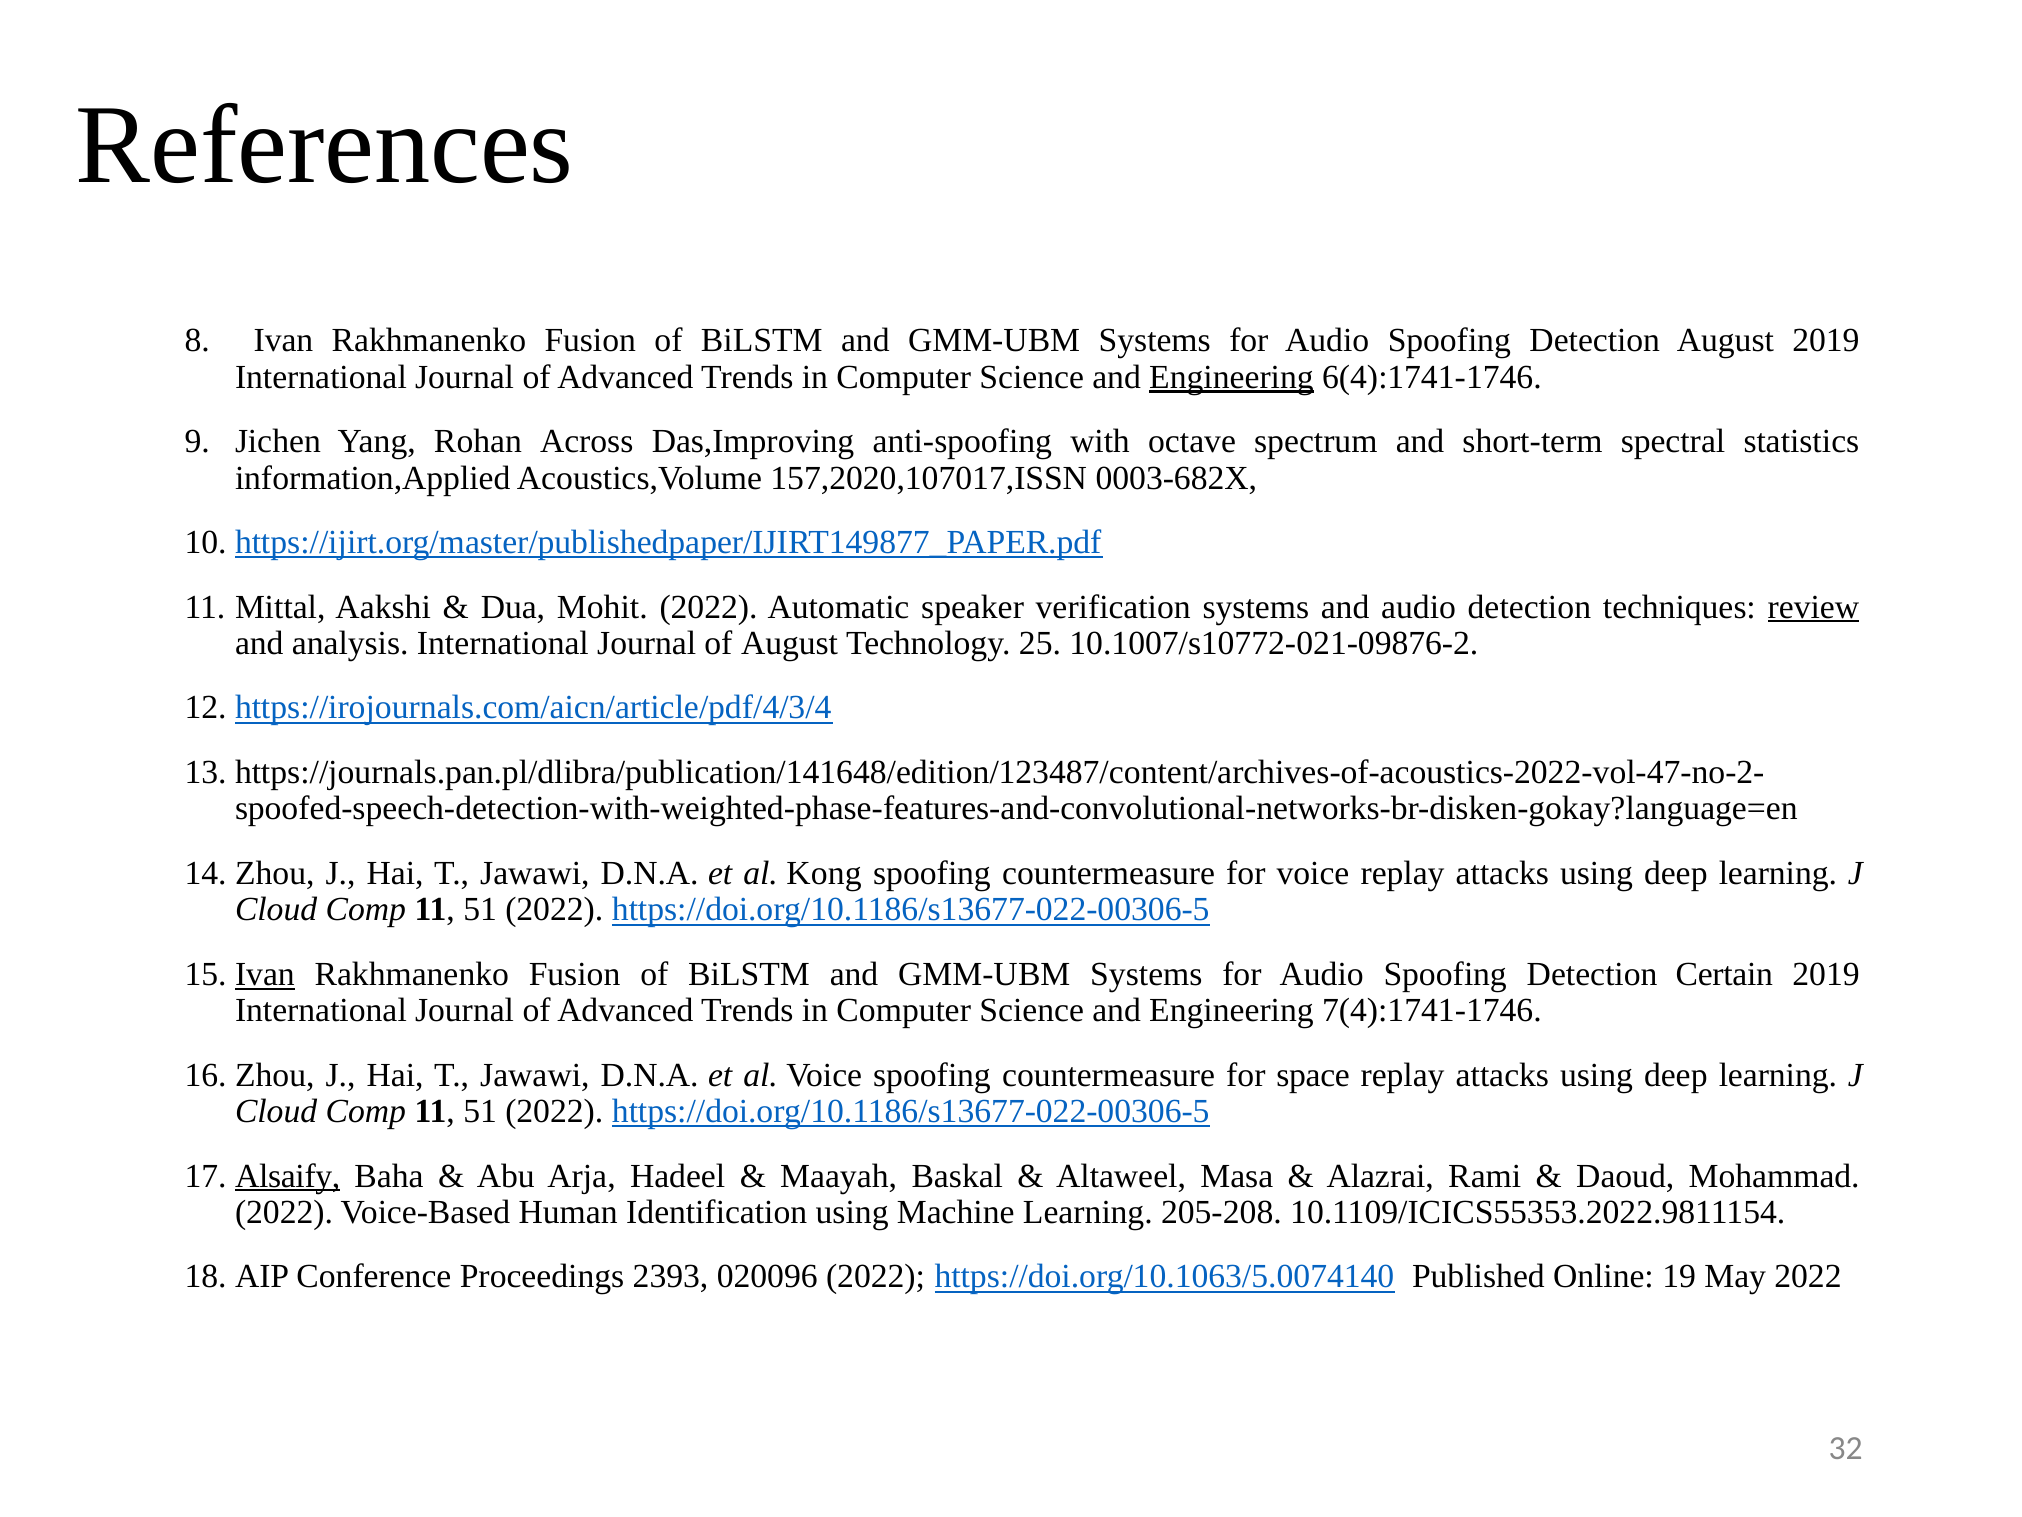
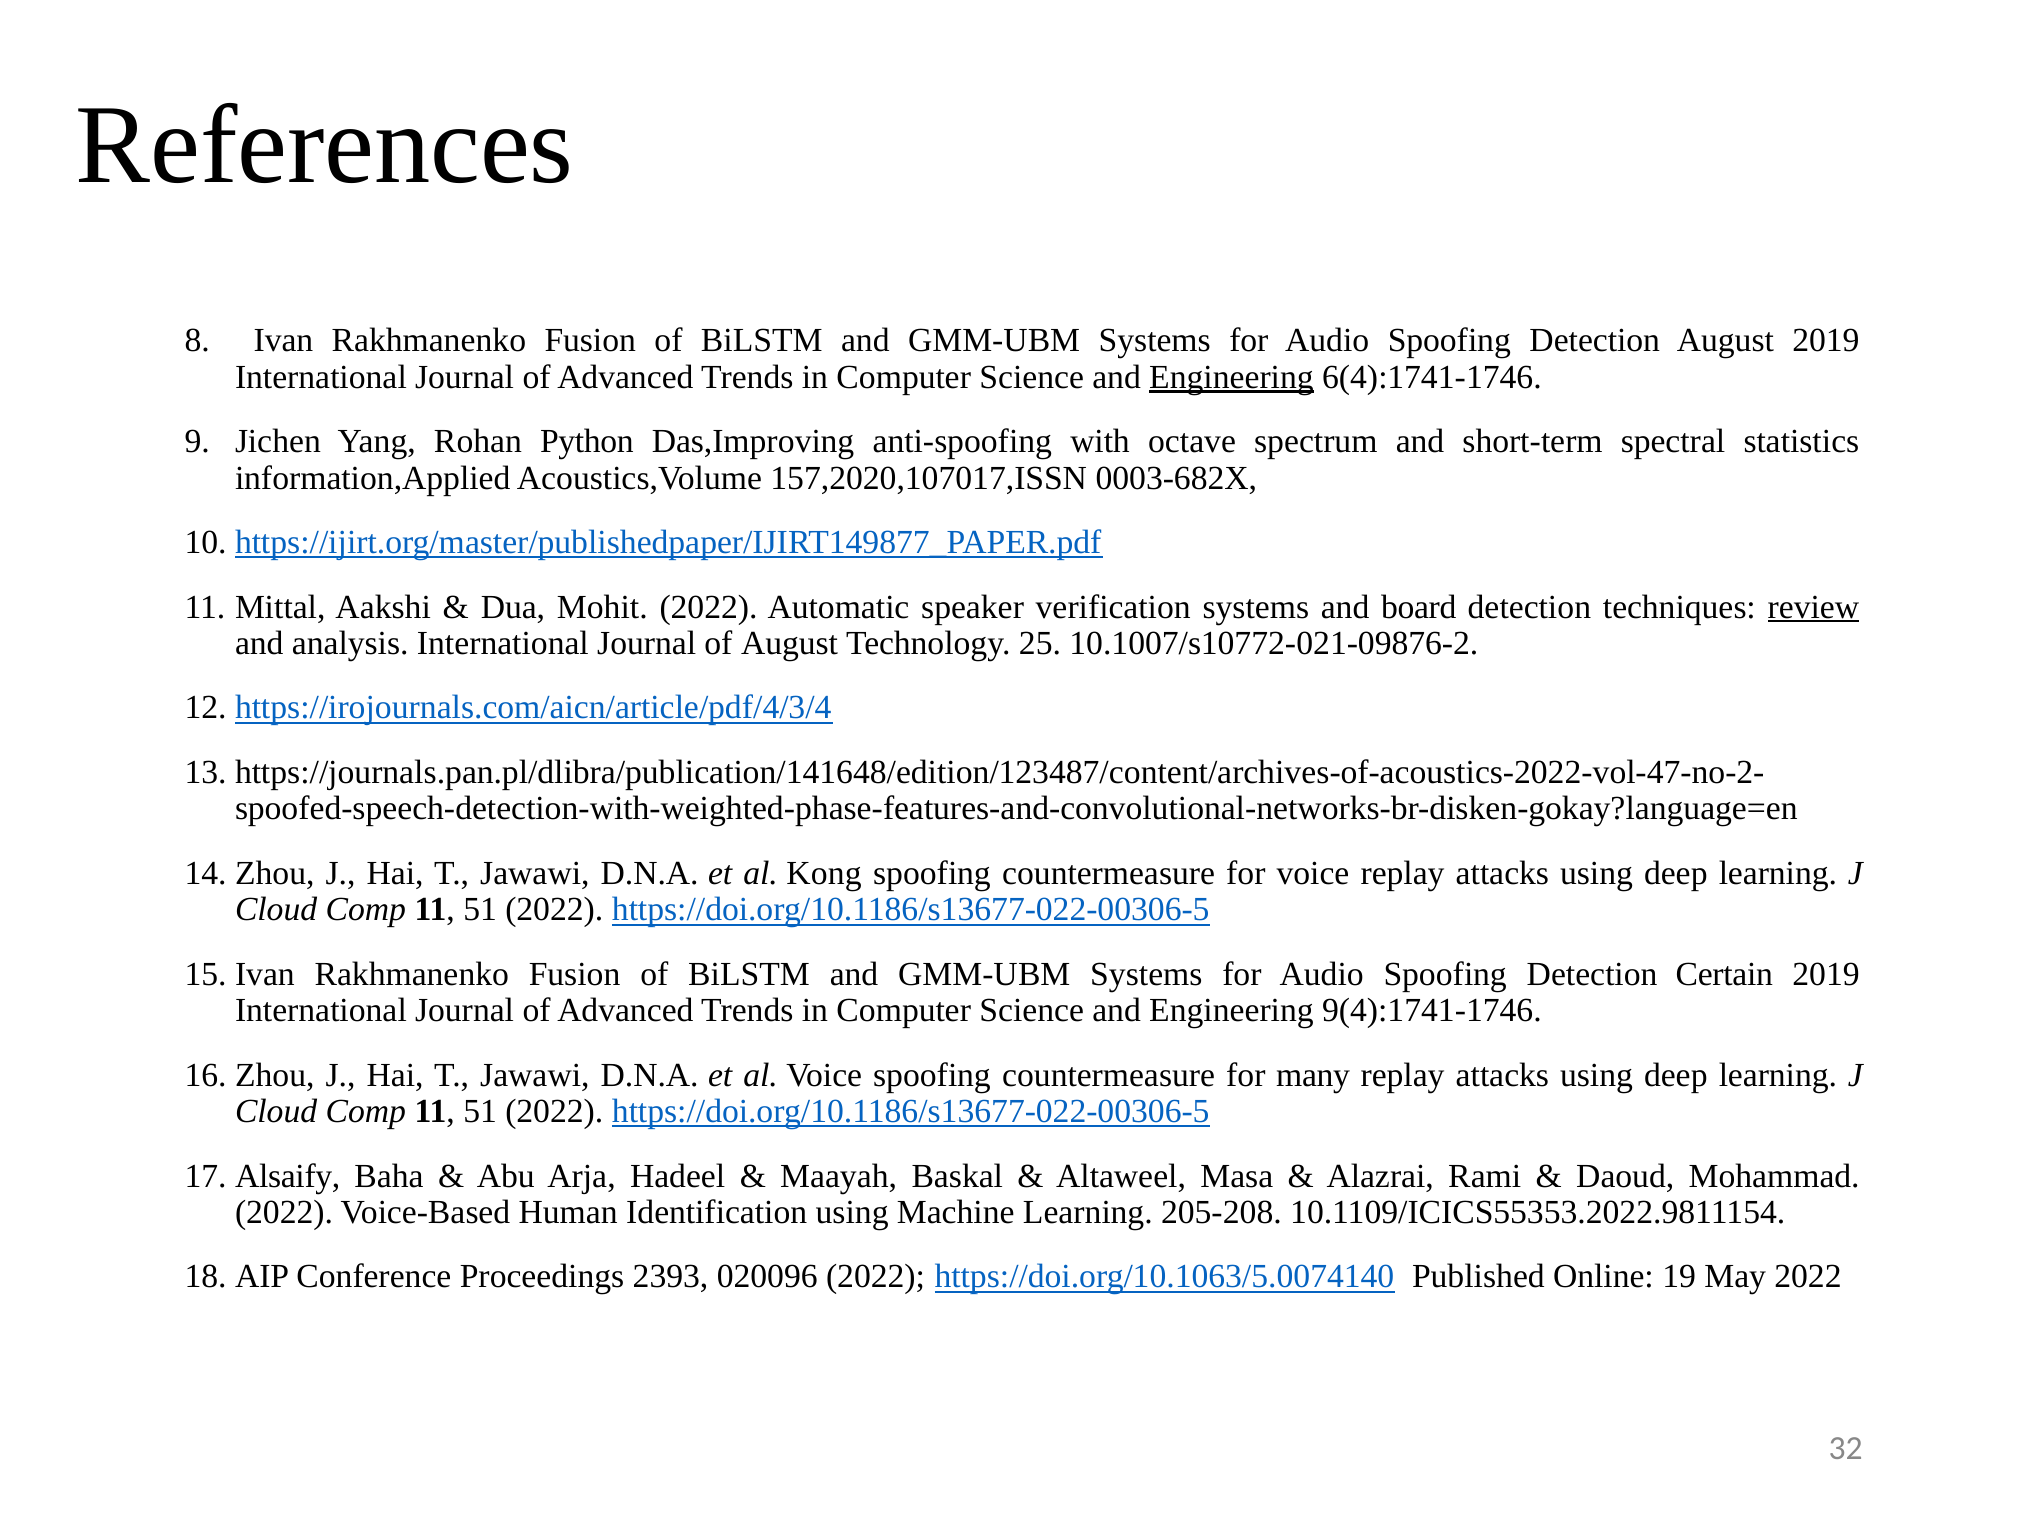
Across: Across -> Python (587, 441)
and audio: audio -> board (1419, 607)
Ivan underline: present -> none (265, 974)
7(4):1741-1746: 7(4):1741-1746 -> 9(4):1741-1746 (1432, 1010)
space: space -> many (1313, 1075)
Alsaify underline: present -> none (288, 1175)
